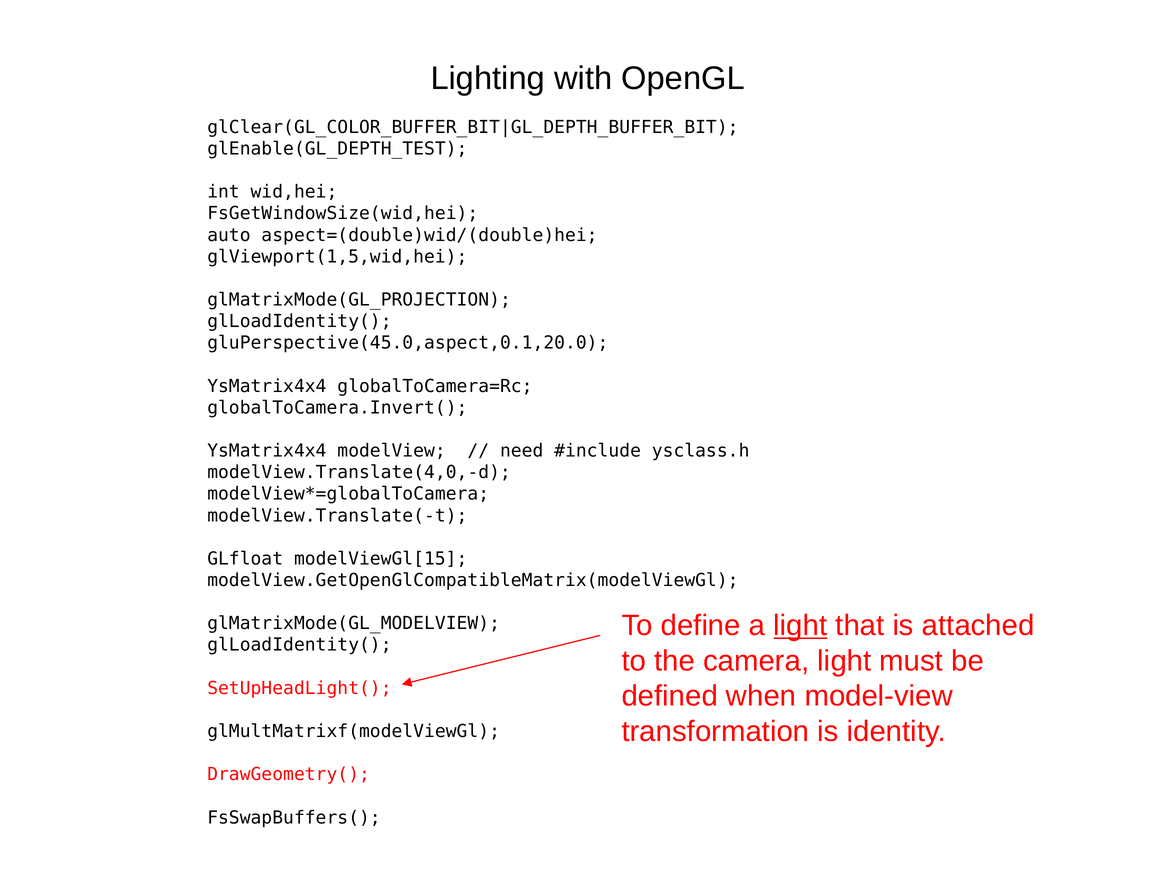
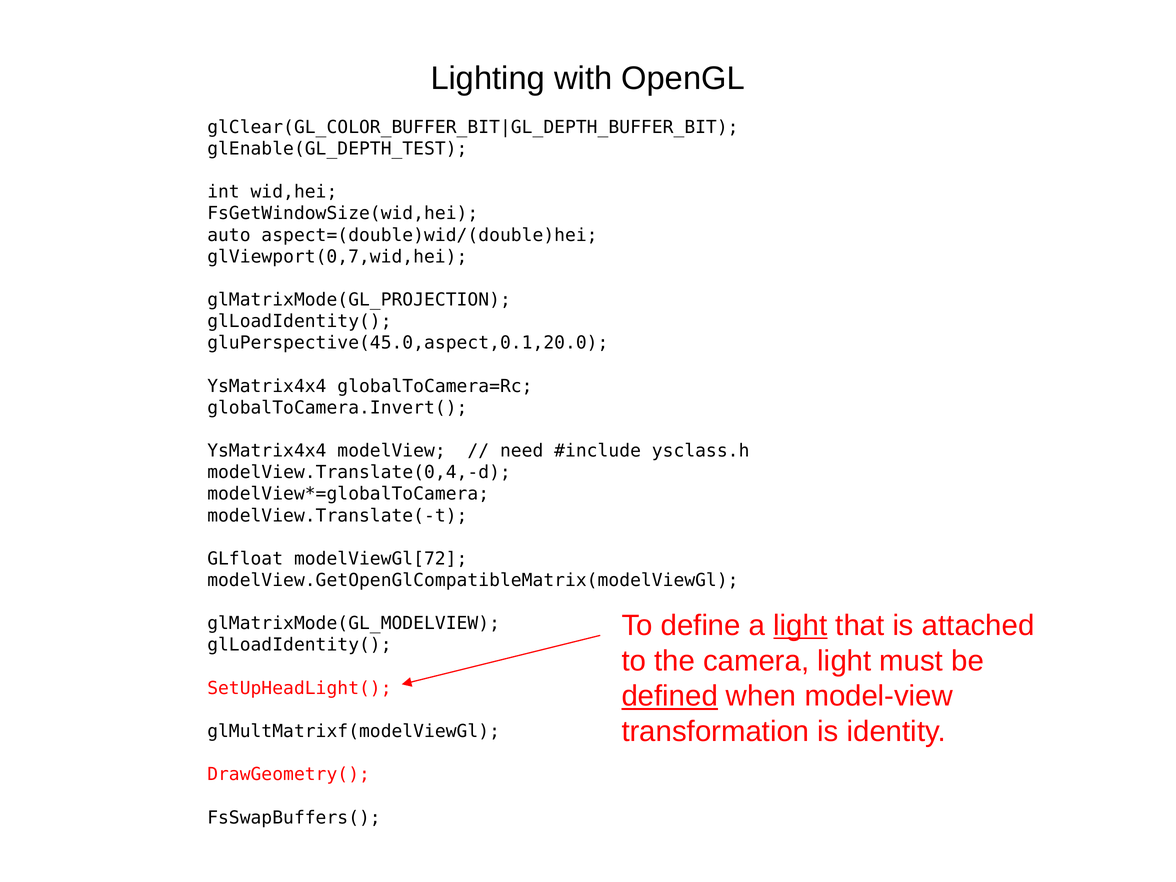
glViewport(1,5,wid,hei: glViewport(1,5,wid,hei -> glViewport(0,7,wid,hei (337, 257)
modelView.Translate(4,0,-d: modelView.Translate(4,0,-d -> modelView.Translate(0,4,-d (359, 472)
modelViewGl[15: modelViewGl[15 -> modelViewGl[72 (381, 559)
defined underline: none -> present (670, 696)
